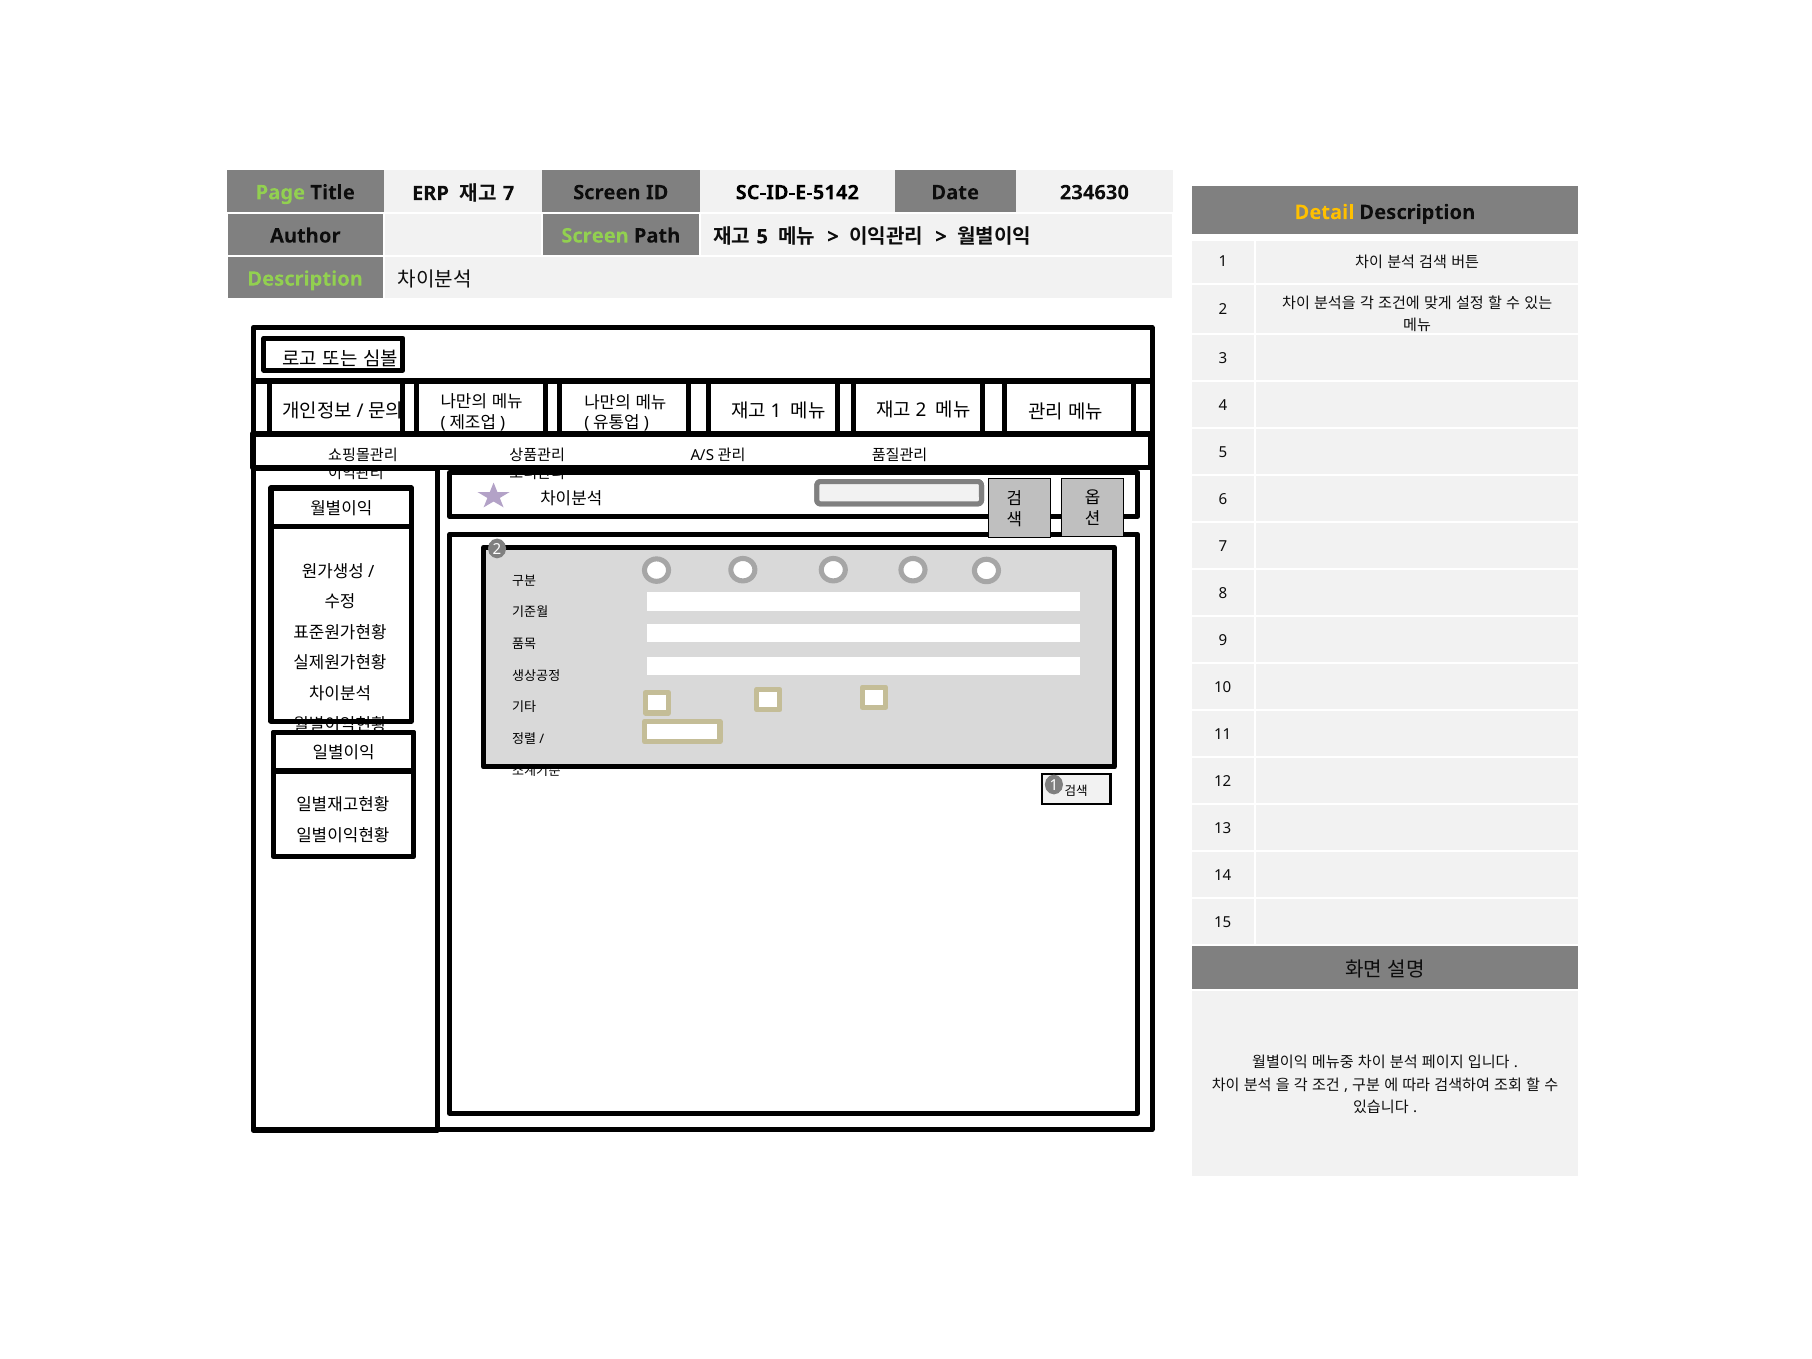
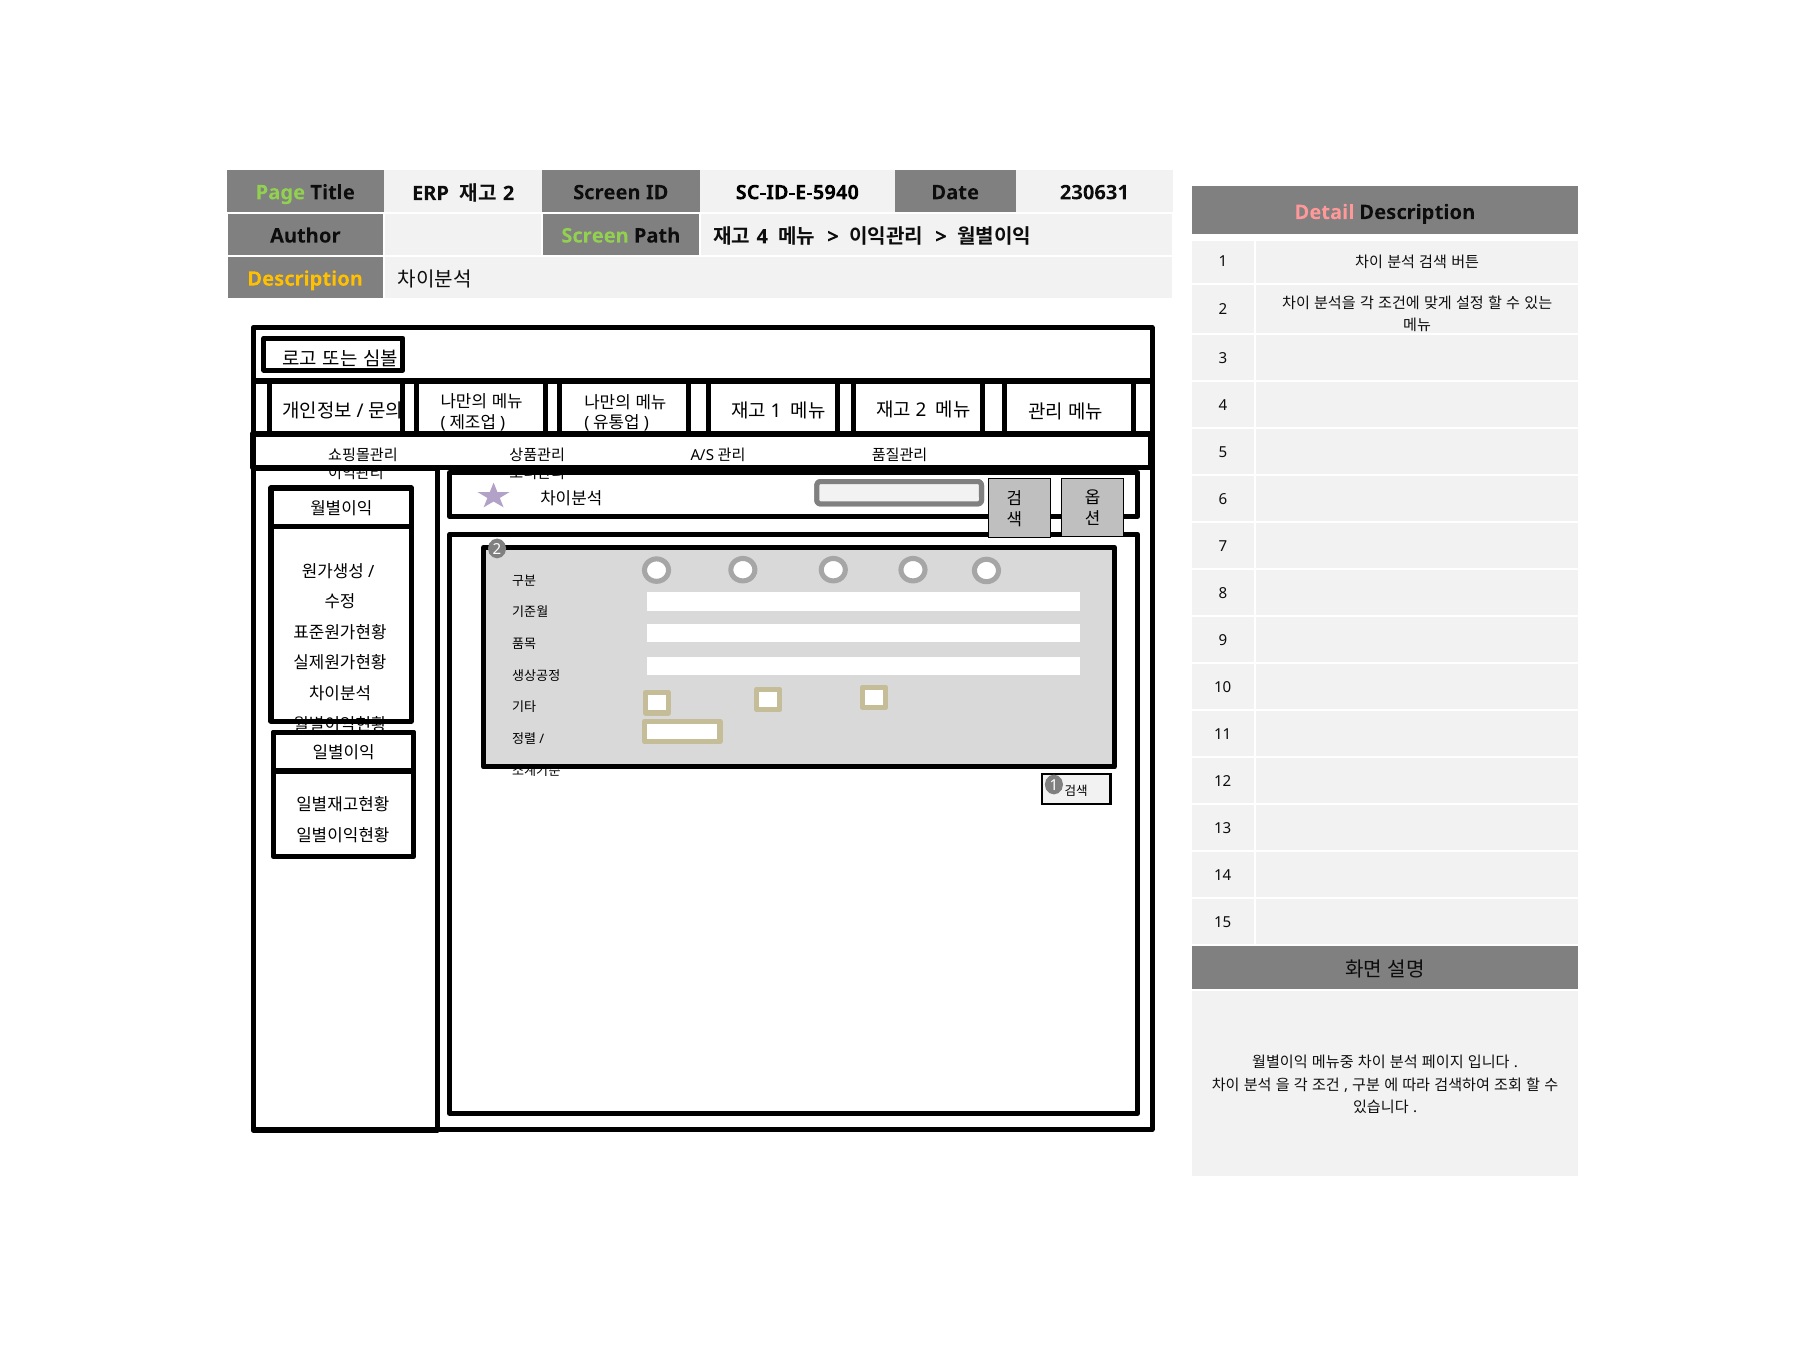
7: 7 -> 2 (509, 194)
SC-ID-E-5142: SC-ID-E-5142 -> SC-ID-E-5940 (797, 193)
234630: 234630 -> 230631 (1094, 193)
Detail colour: yellow -> pink (1324, 212)
5: 5 -> 4 (762, 237)
Description colour: light green -> yellow (305, 279)
